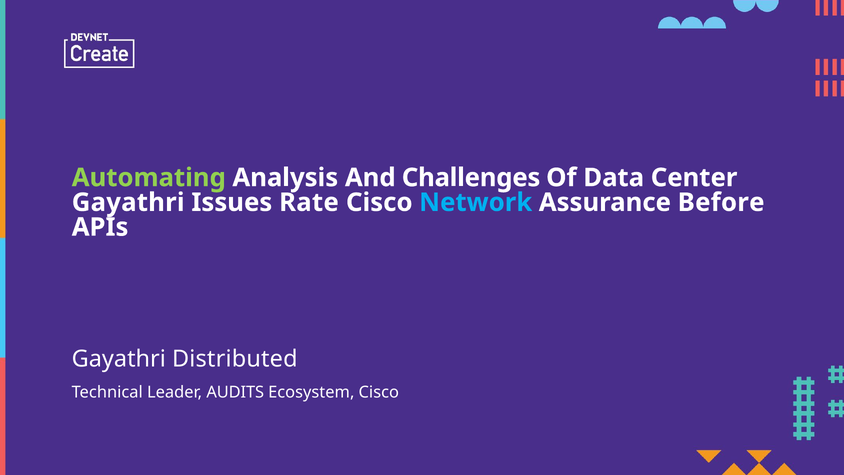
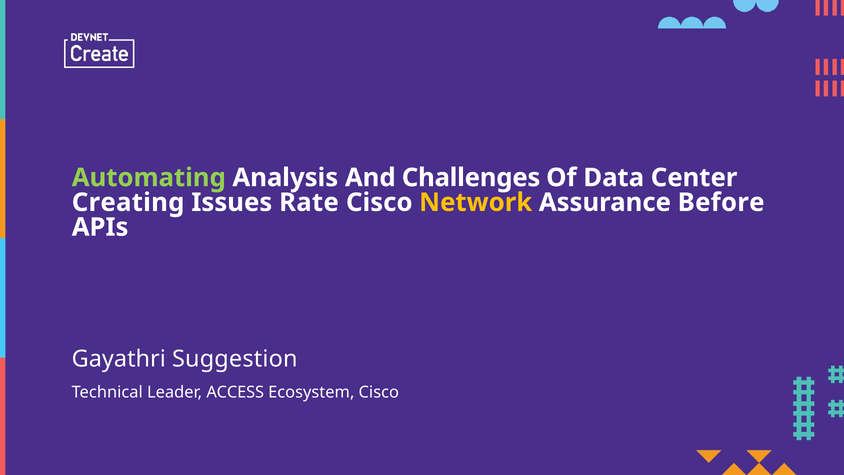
Gayathri: Gayathri -> Creating (128, 202)
Network colour: light blue -> yellow (476, 202)
Distributed: Distributed -> Suggestion (235, 359)
AUDITS: AUDITS -> ACCESS (235, 392)
